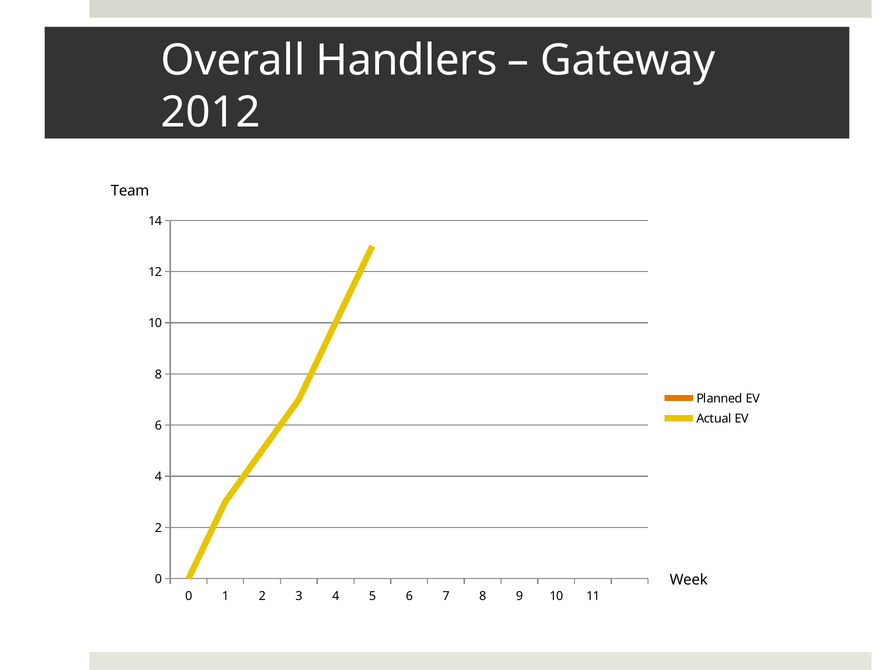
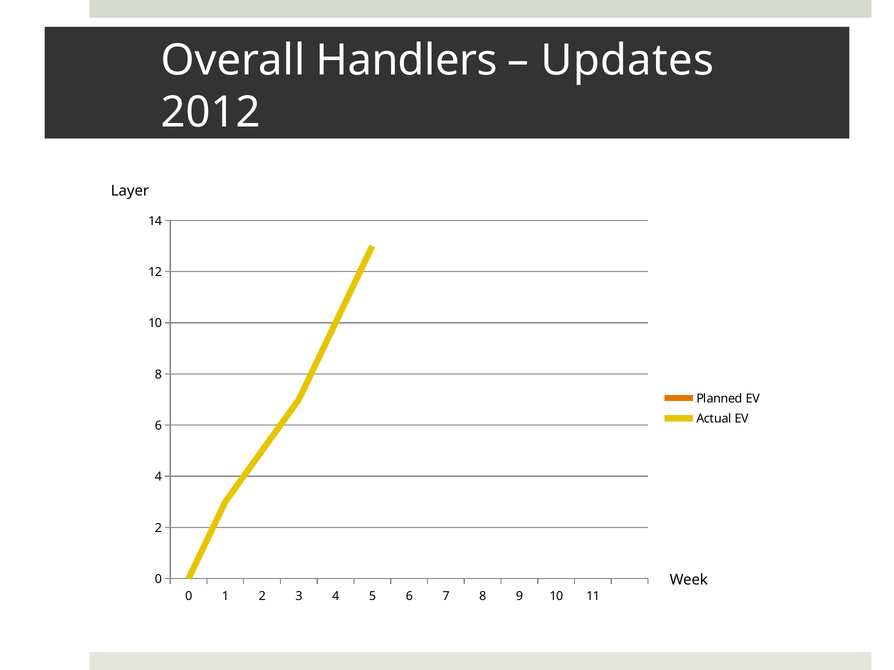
Gateway: Gateway -> Updates (628, 60)
Team: Team -> Layer (130, 191)
